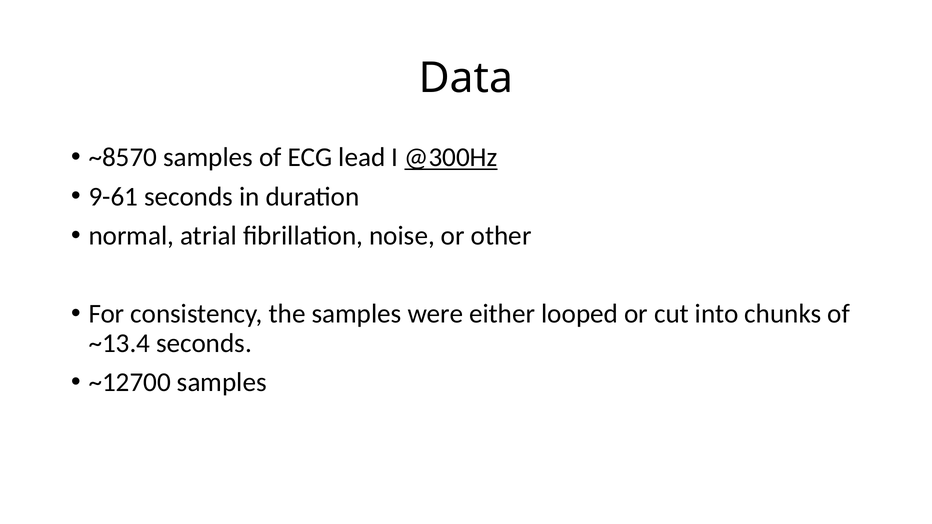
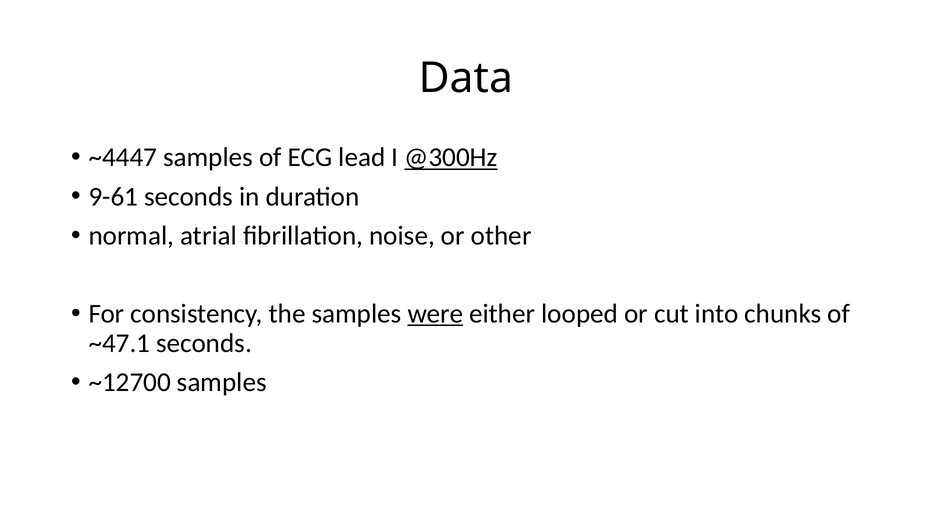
~8570: ~8570 -> ~4447 (123, 158)
were underline: none -> present (435, 314)
~13.4: ~13.4 -> ~47.1 (119, 343)
